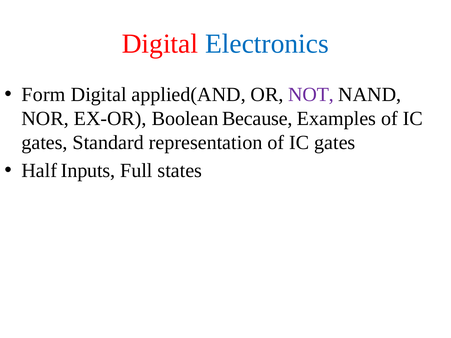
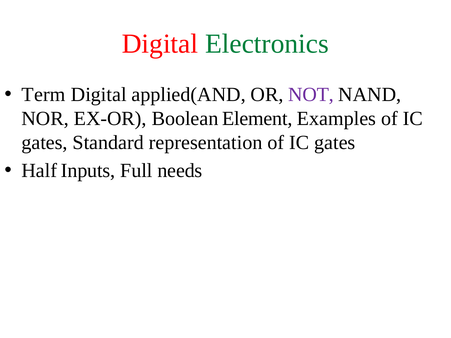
Electronics colour: blue -> green (267, 44)
Form: Form -> Term (44, 95)
Because: Because -> Element (257, 119)
states: states -> needs (180, 171)
